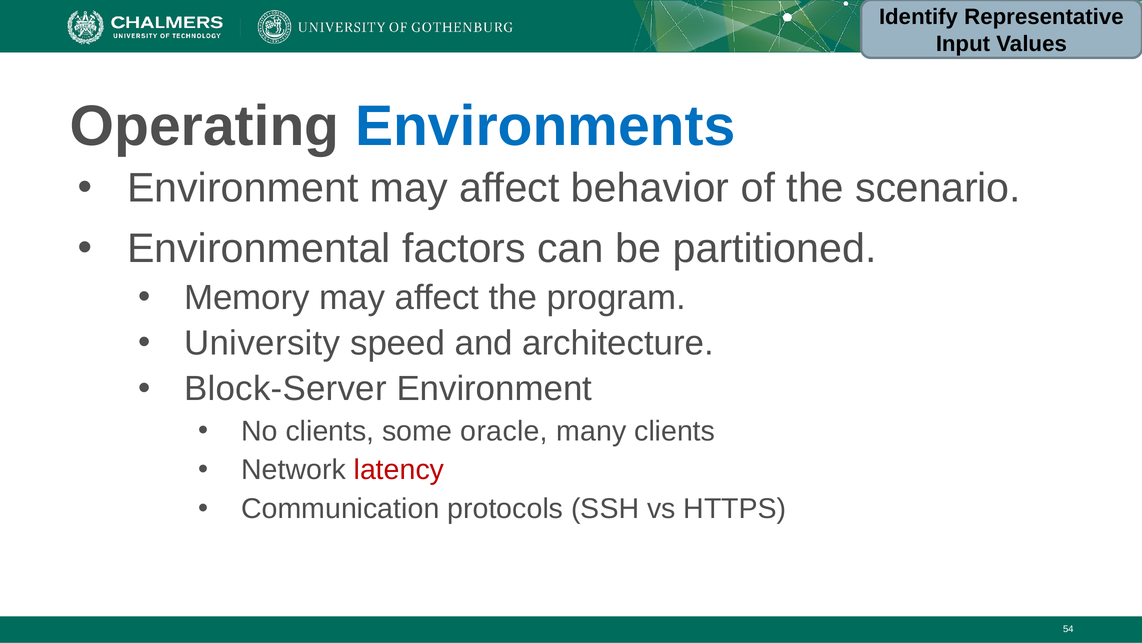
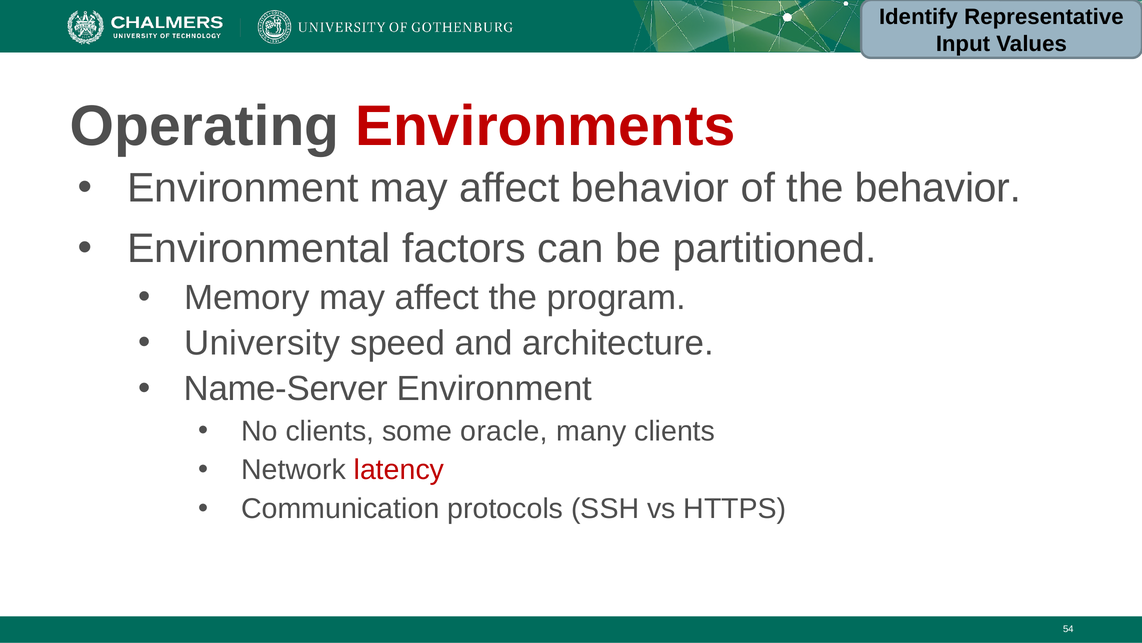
Environments colour: blue -> red (545, 126)
the scenario: scenario -> behavior (938, 188)
Block-Server: Block-Server -> Name-Server (286, 388)
